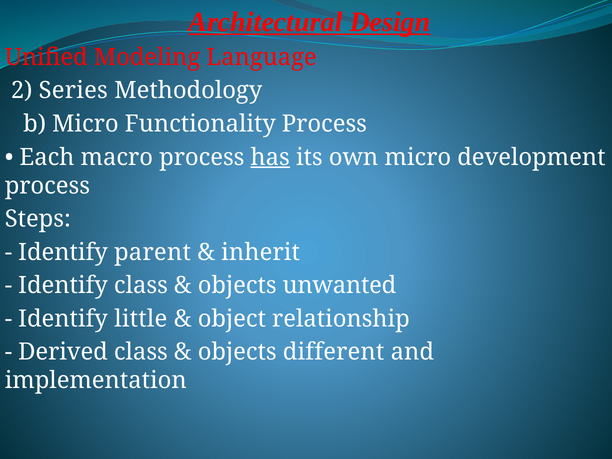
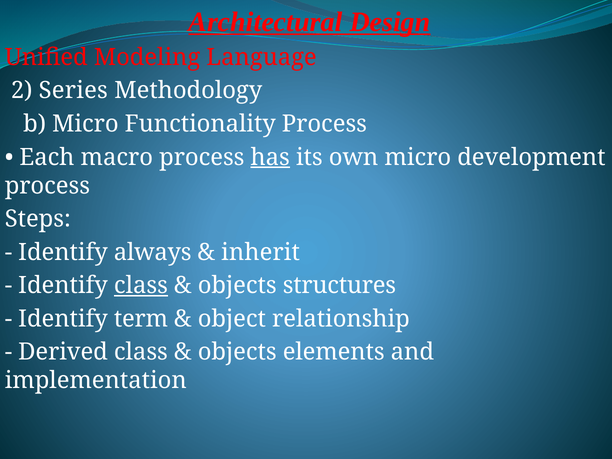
parent: parent -> always (153, 252)
class underline: none -> present (141, 285)
unwanted: unwanted -> structures (339, 285)
little: little -> term (141, 319)
different: different -> elements (334, 352)
